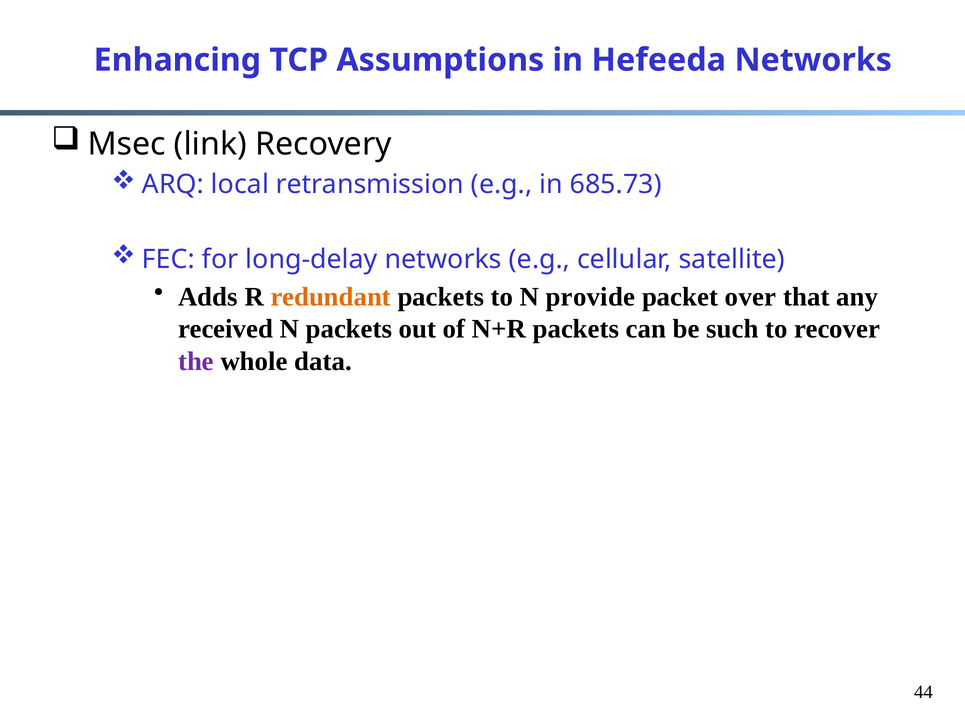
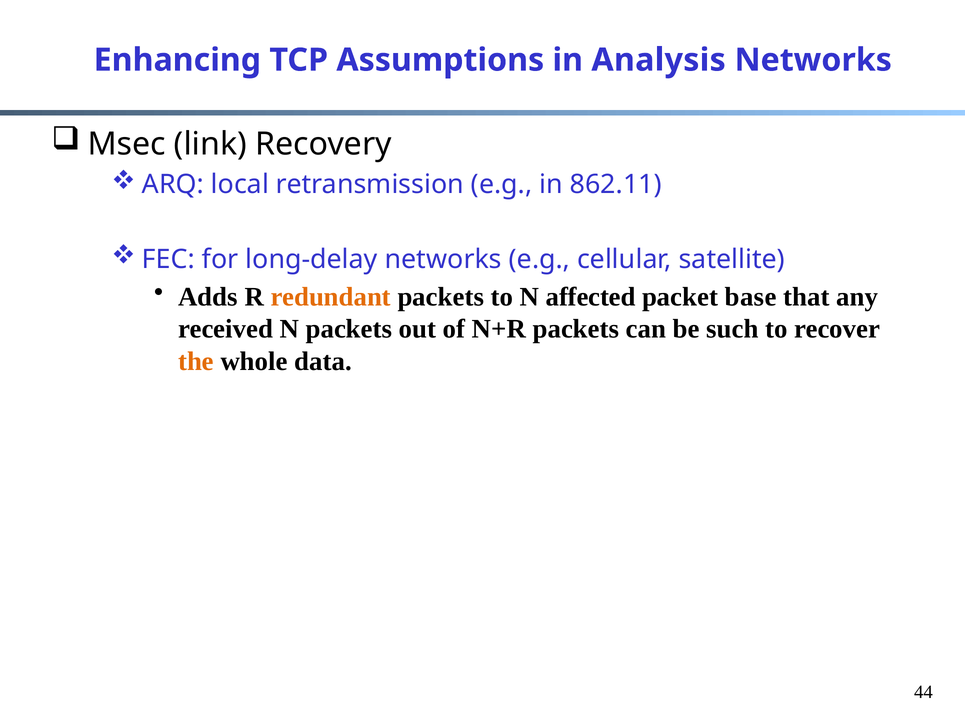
Hefeeda: Hefeeda -> Analysis (659, 60)
685.73: 685.73 -> 862.11 (616, 185)
provide: provide -> affected (591, 297)
over: over -> base (751, 297)
the colour: purple -> orange (196, 362)
